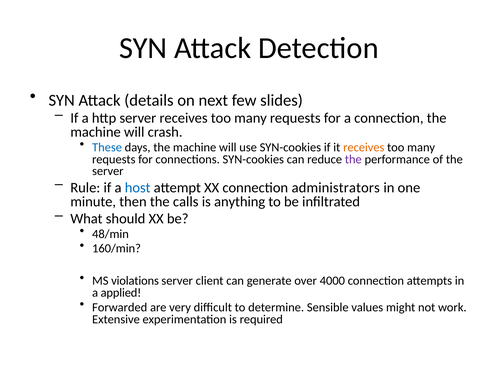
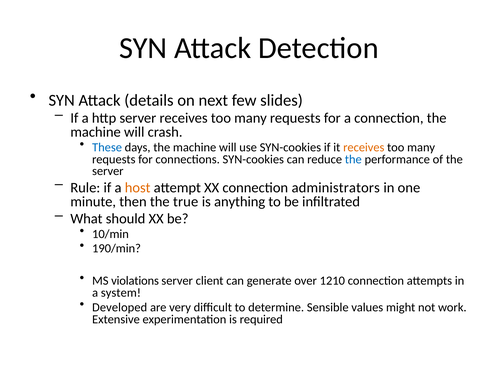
the colour: purple -> blue (353, 159)
host colour: blue -> orange (138, 187)
calls: calls -> true (186, 201)
48/min: 48/min -> 10/min (110, 234)
160/min: 160/min -> 190/min (117, 248)
4000: 4000 -> 1210 (332, 280)
applied: applied -> system (121, 292)
Forwarded: Forwarded -> Developed (120, 307)
